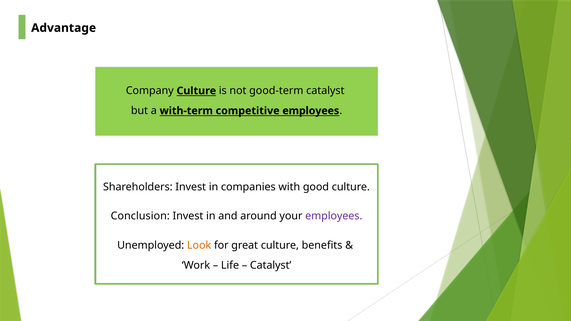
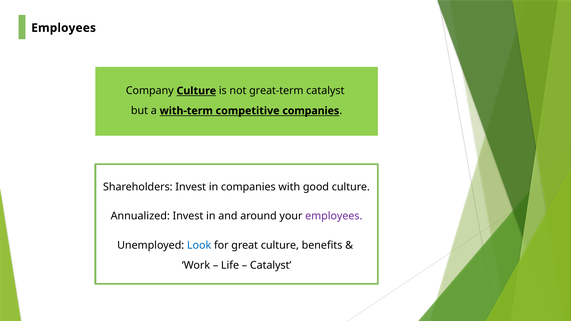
Advantage: Advantage -> Employees (64, 28)
good-term: good-term -> great-term (276, 91)
competitive employees: employees -> companies (311, 111)
Conclusion: Conclusion -> Annualized (140, 216)
Look colour: orange -> blue (199, 245)
